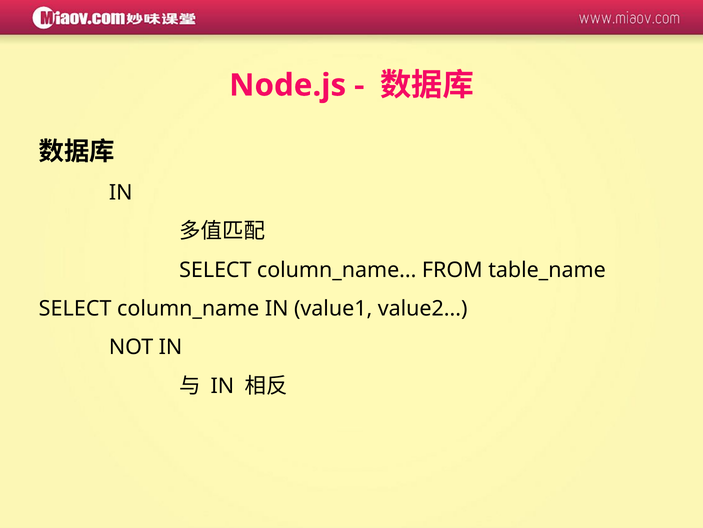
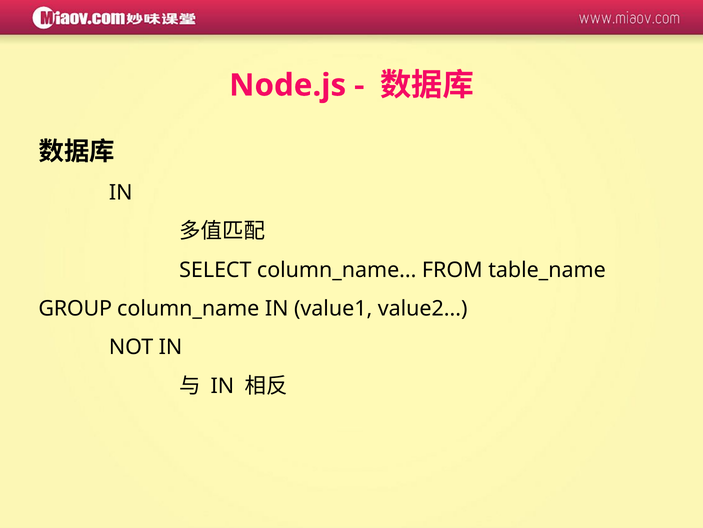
SELECT: SELECT -> GROUP (75, 308)
